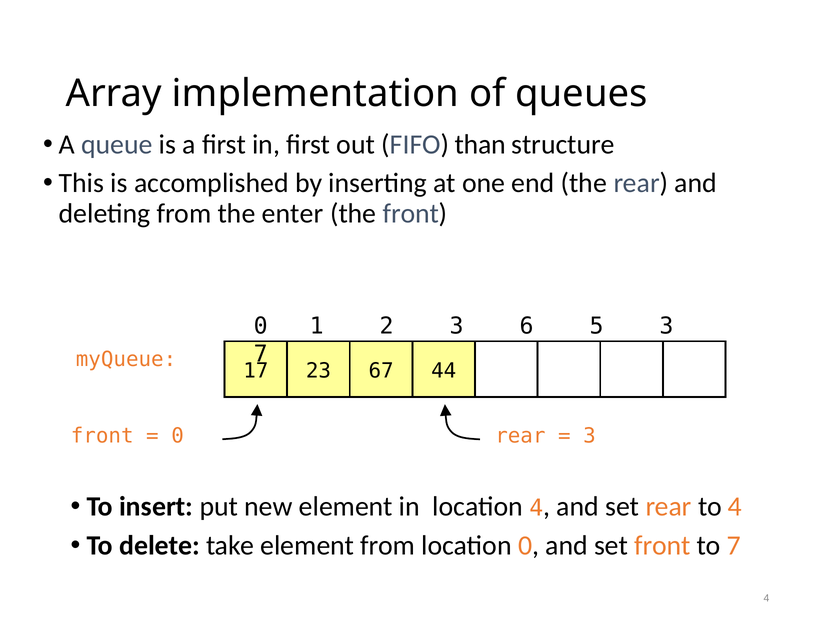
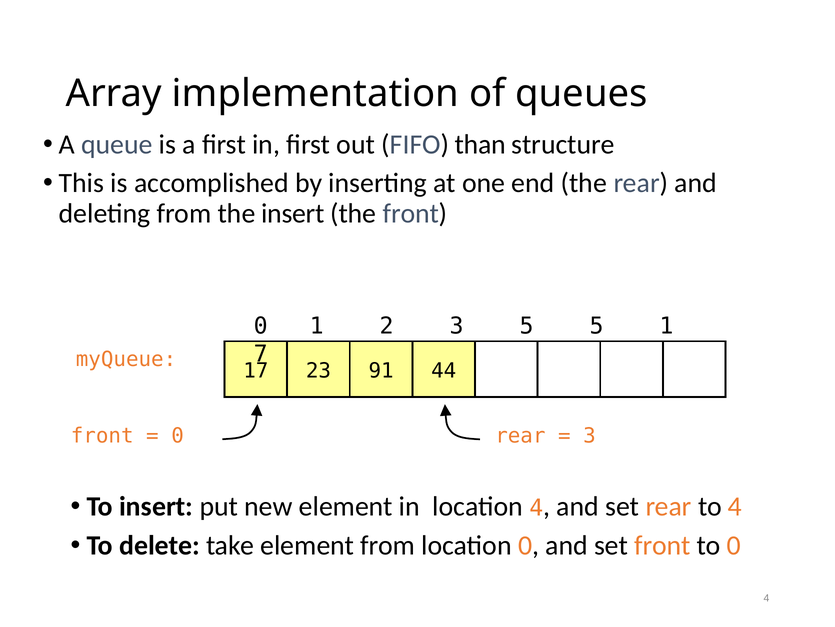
the enter: enter -> insert (293, 213)
3 6: 6 -> 5 (527, 326)
5 3: 3 -> 1 (666, 326)
67: 67 -> 91 (381, 370)
to 7: 7 -> 0 (734, 545)
